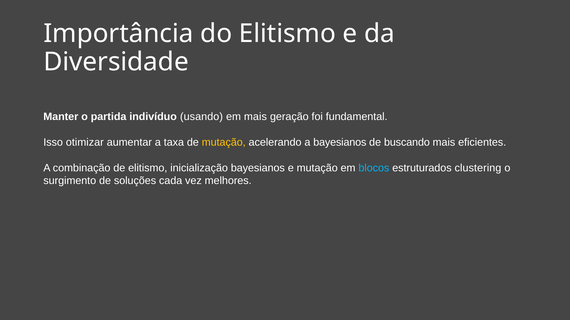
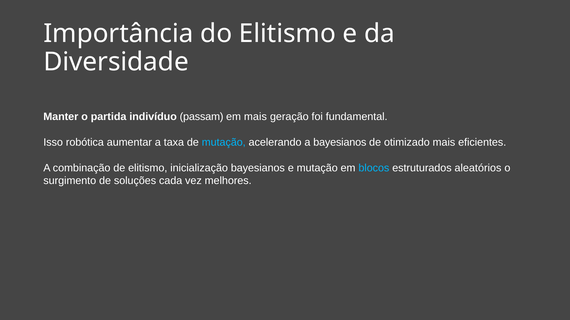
usando: usando -> passam (202, 117)
otimizar: otimizar -> robótica (85, 143)
mutação colour: yellow -> light blue (224, 143)
buscando: buscando -> otimizado (407, 143)
clustering: clustering -> aleatórios (478, 168)
